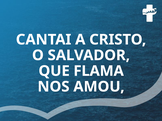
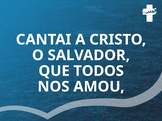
FLAMA: FLAMA -> TODOS (99, 71)
